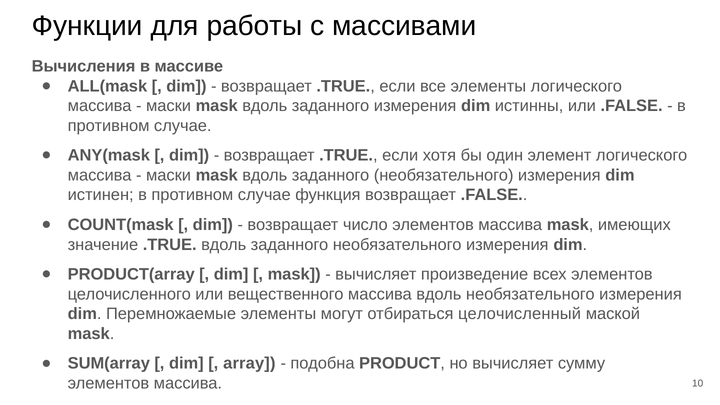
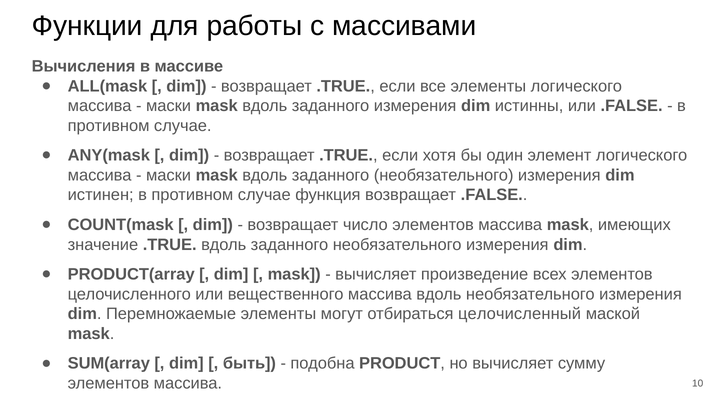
array: array -> быть (249, 364)
